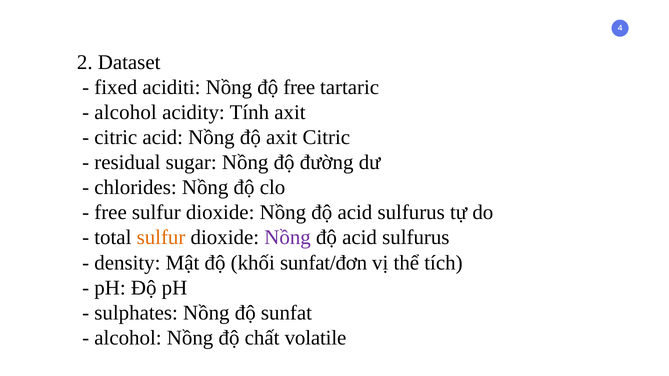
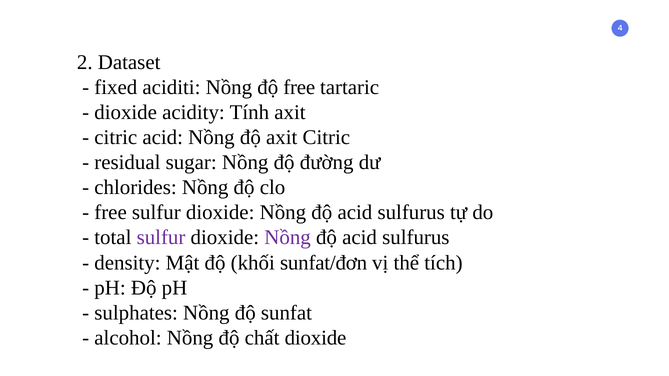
alcohol: alcohol -> dioxide (126, 112)
sulfur colour: orange -> purple (161, 238)
chất volatile: volatile -> dioxide (316, 338)
